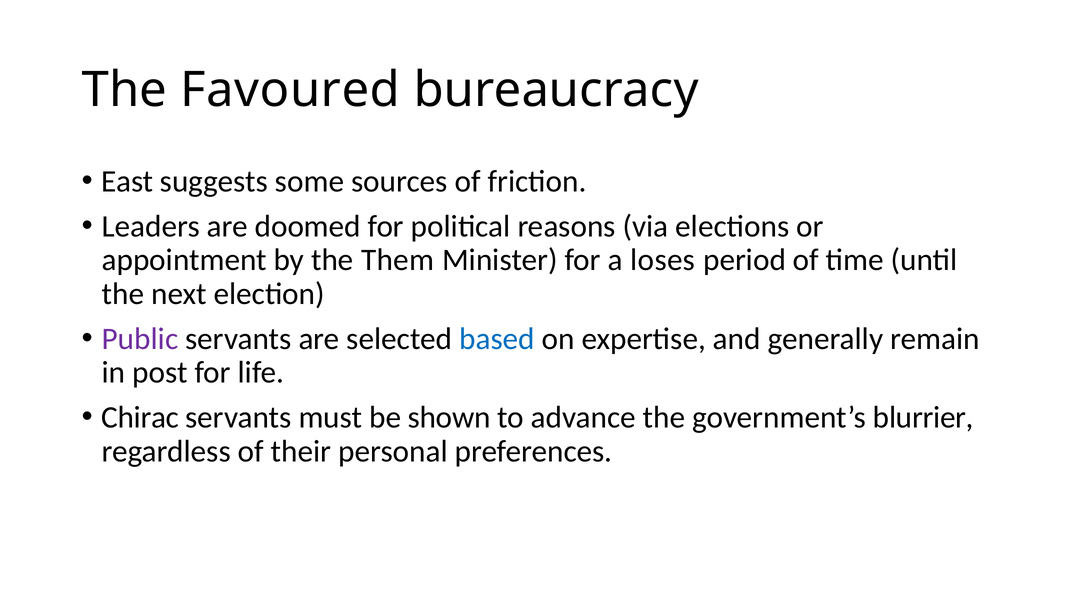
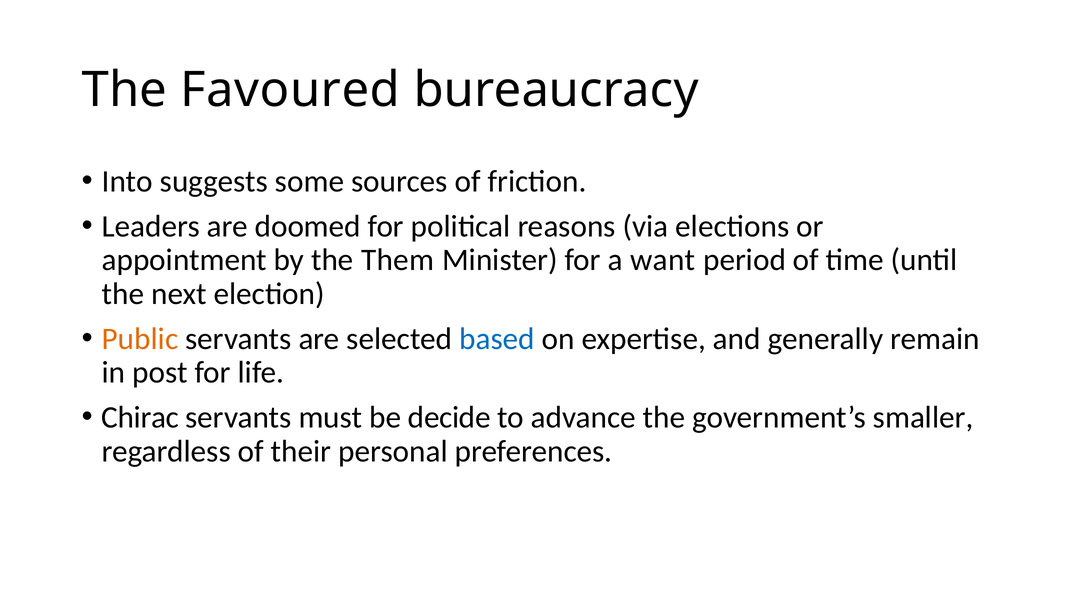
East: East -> Into (127, 181)
loses: loses -> want (663, 260)
Public colour: purple -> orange (140, 339)
shown: shown -> decide (449, 417)
blurrier: blurrier -> smaller (923, 417)
